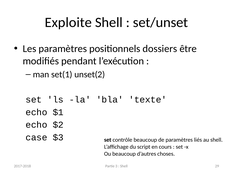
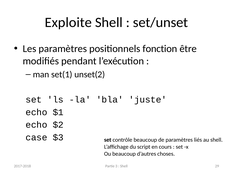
dossiers: dossiers -> fonction (160, 49)
texte: texte -> juste (148, 100)
